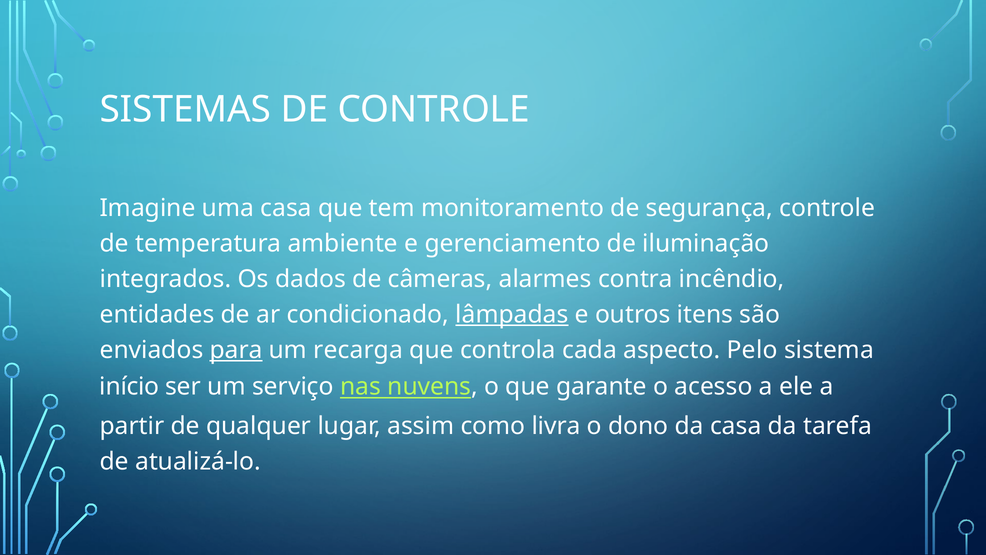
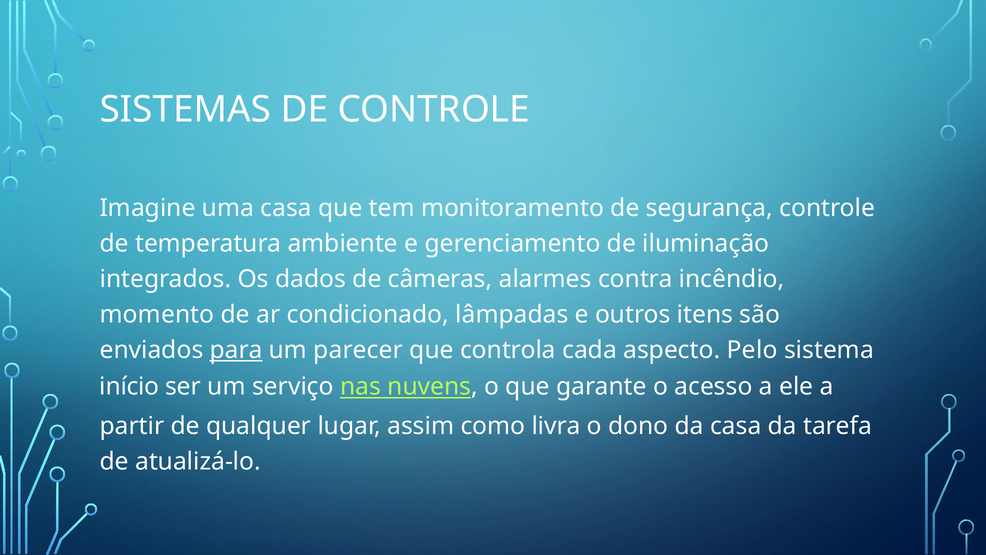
entidades: entidades -> momento (157, 315)
lâmpadas underline: present -> none (512, 315)
recarga: recarga -> parecer (358, 350)
